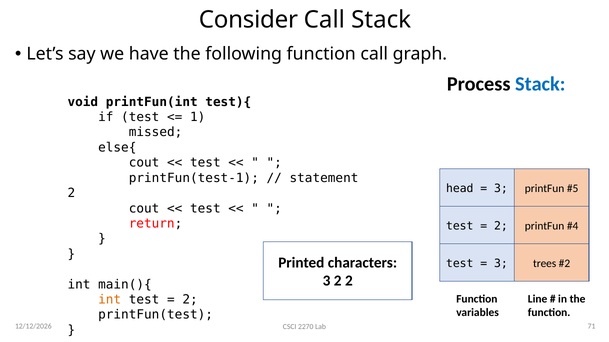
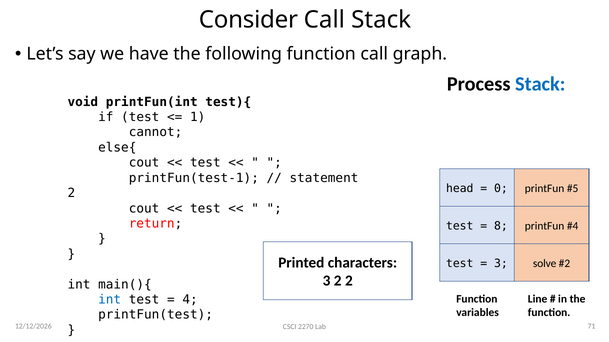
missed: missed -> cannot (156, 133)
3: 3 -> 0 (501, 189)
2: 2 -> 8 (501, 226)
trees: trees -> solve (545, 264)
int colour: orange -> blue (110, 300)
2: 2 -> 4 (190, 300)
